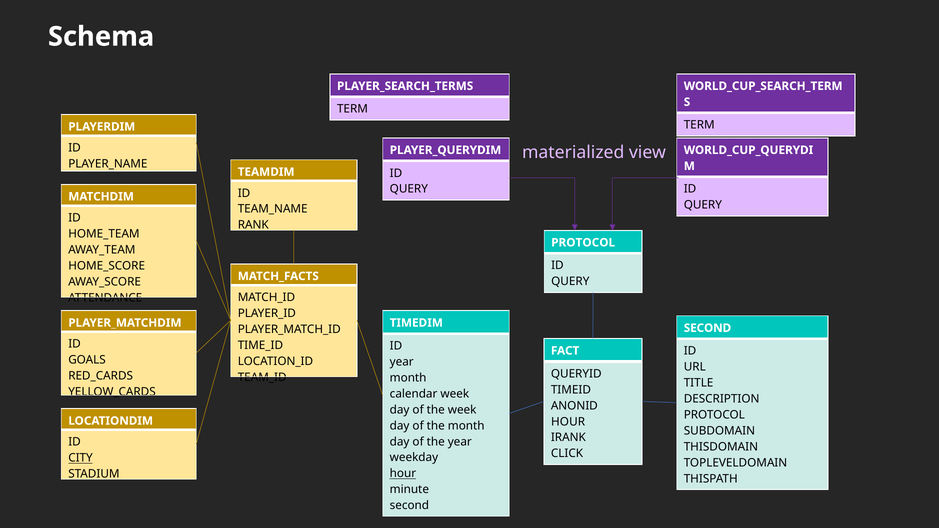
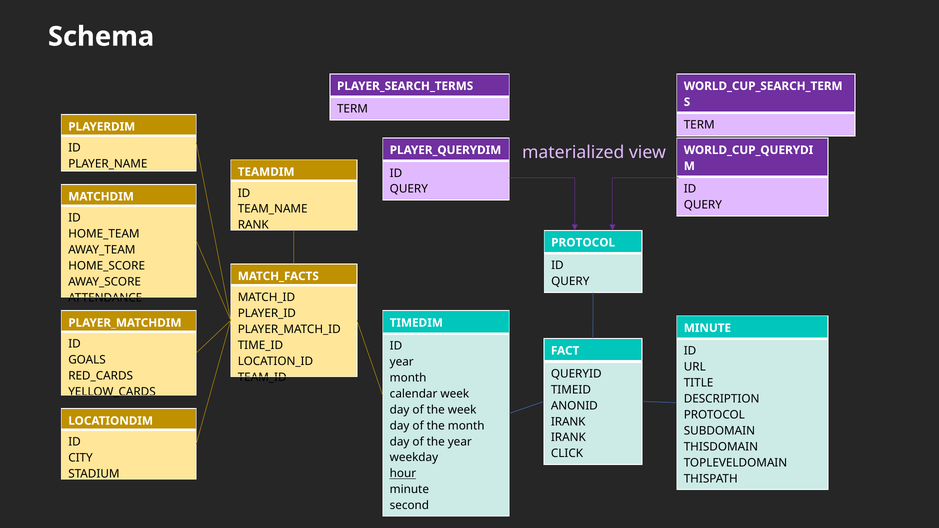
SECOND: SECOND -> MINUTE (707, 328)
HOUR: HOUR -> IRANK (568, 422)
CITY underline: present -> none (81, 458)
